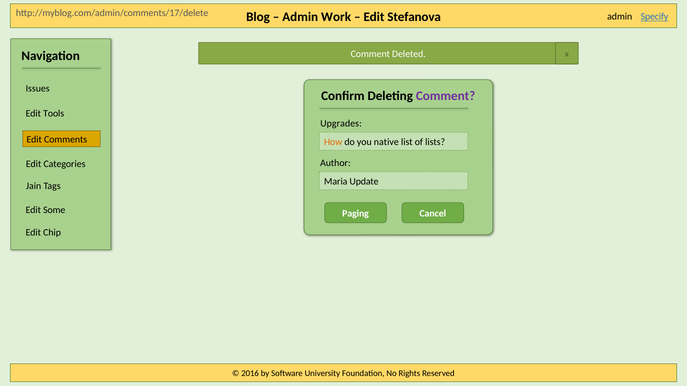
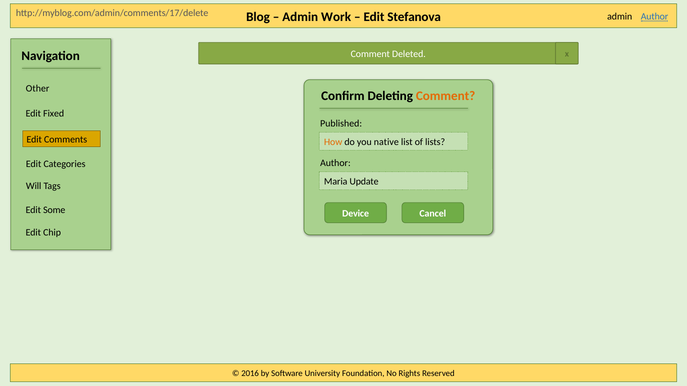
admin Specify: Specify -> Author (655, 17)
Issues: Issues -> Other (38, 88)
Comment colour: purple -> orange (446, 96)
Tools: Tools -> Fixed (54, 113)
Upgrades: Upgrades -> Published (341, 123)
Jain: Jain -> Will (34, 186)
Paging: Paging -> Device (356, 214)
